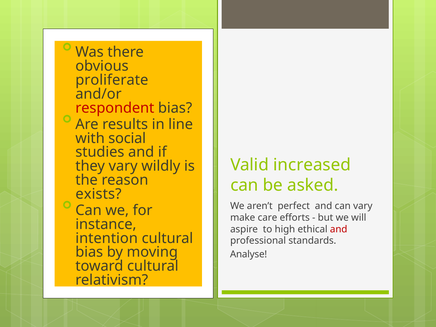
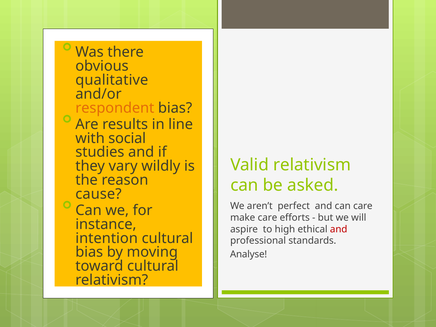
proliferate: proliferate -> qualitative (112, 80)
respondent colour: red -> orange (115, 108)
Valid increased: increased -> relativism (312, 165)
exists: exists -> cause (98, 194)
can vary: vary -> care (363, 206)
